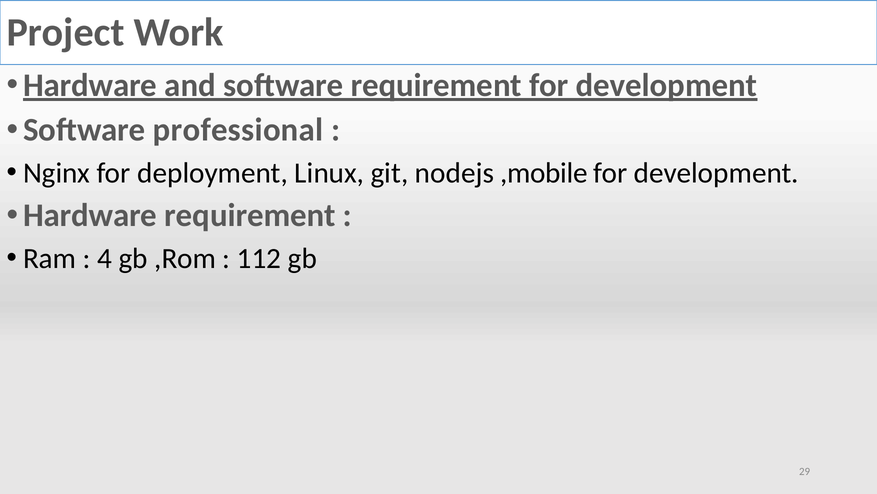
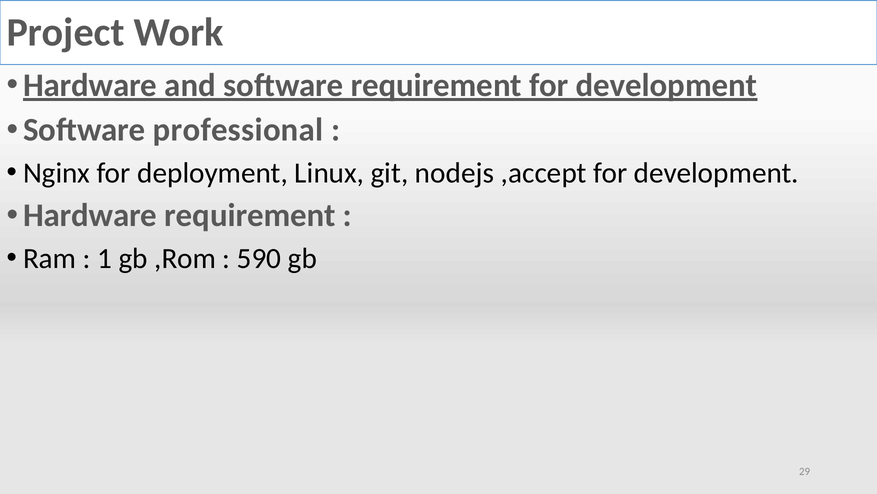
,mobile: ,mobile -> ,accept (544, 173)
4: 4 -> 1 (105, 258)
112: 112 -> 590 (259, 258)
